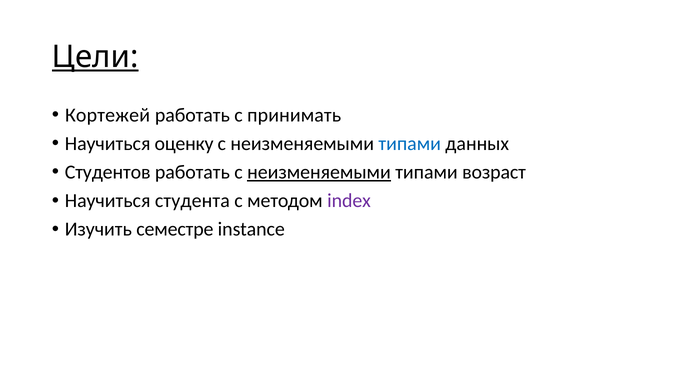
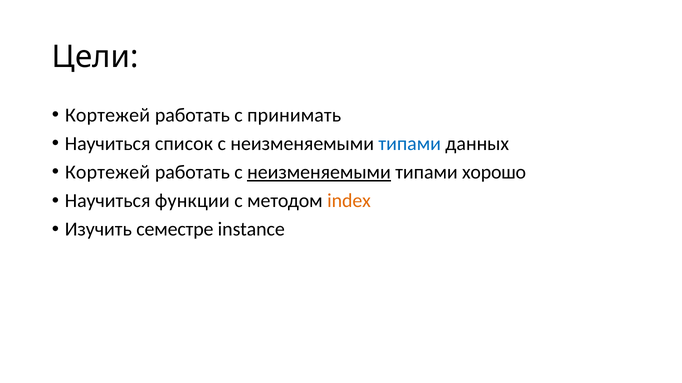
Цели underline: present -> none (95, 57)
оценку: оценку -> список (184, 144)
Студентов: Студентов -> Кортежей (108, 172)
возраст: возраст -> хорошо (494, 172)
студента: студента -> функции (192, 201)
index colour: purple -> orange (349, 201)
